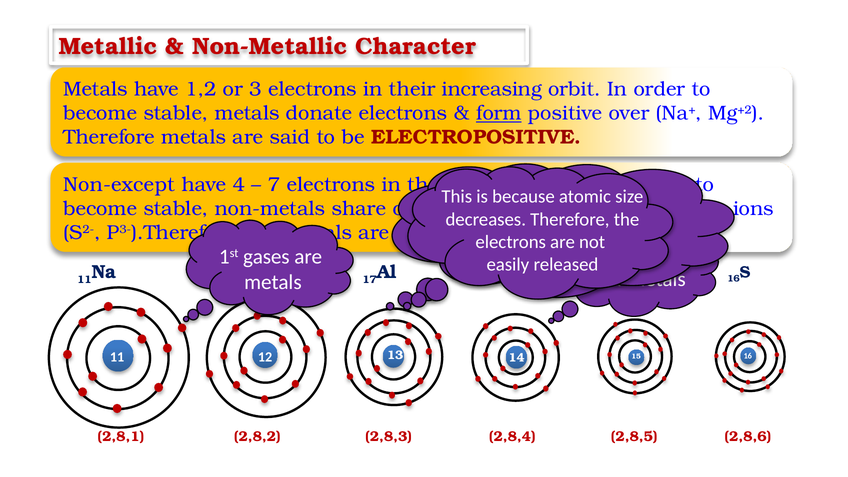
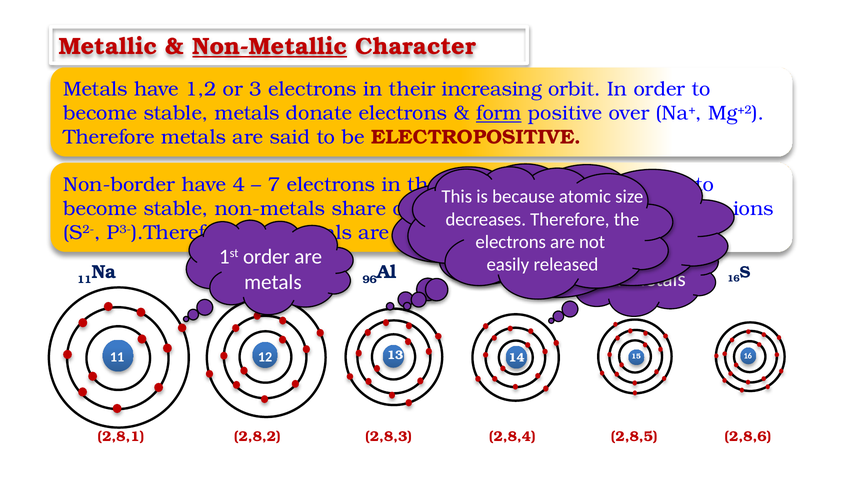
Non-Metallic underline: none -> present (270, 47)
Non-except: Non-except -> Non-border (119, 185)
1st gases: gases -> order (266, 257)
17: 17 -> 96 (370, 279)
